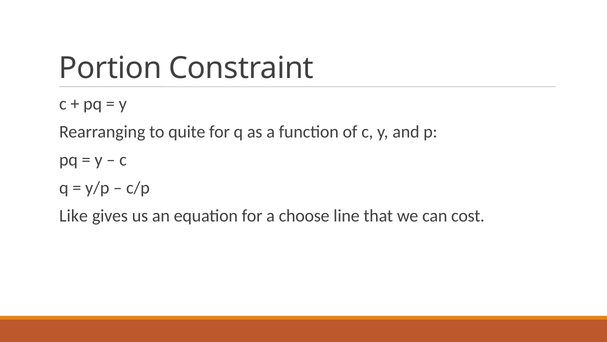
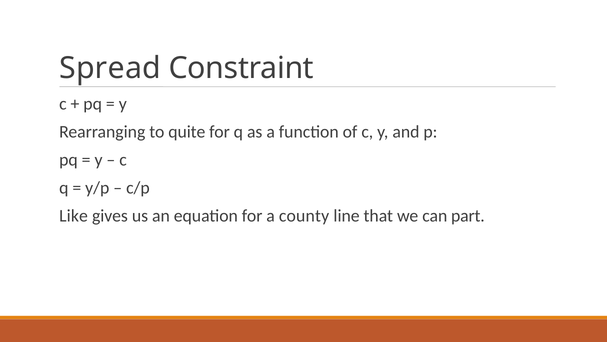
Portion: Portion -> Spread (110, 68)
choose: choose -> county (304, 215)
cost: cost -> part (468, 215)
